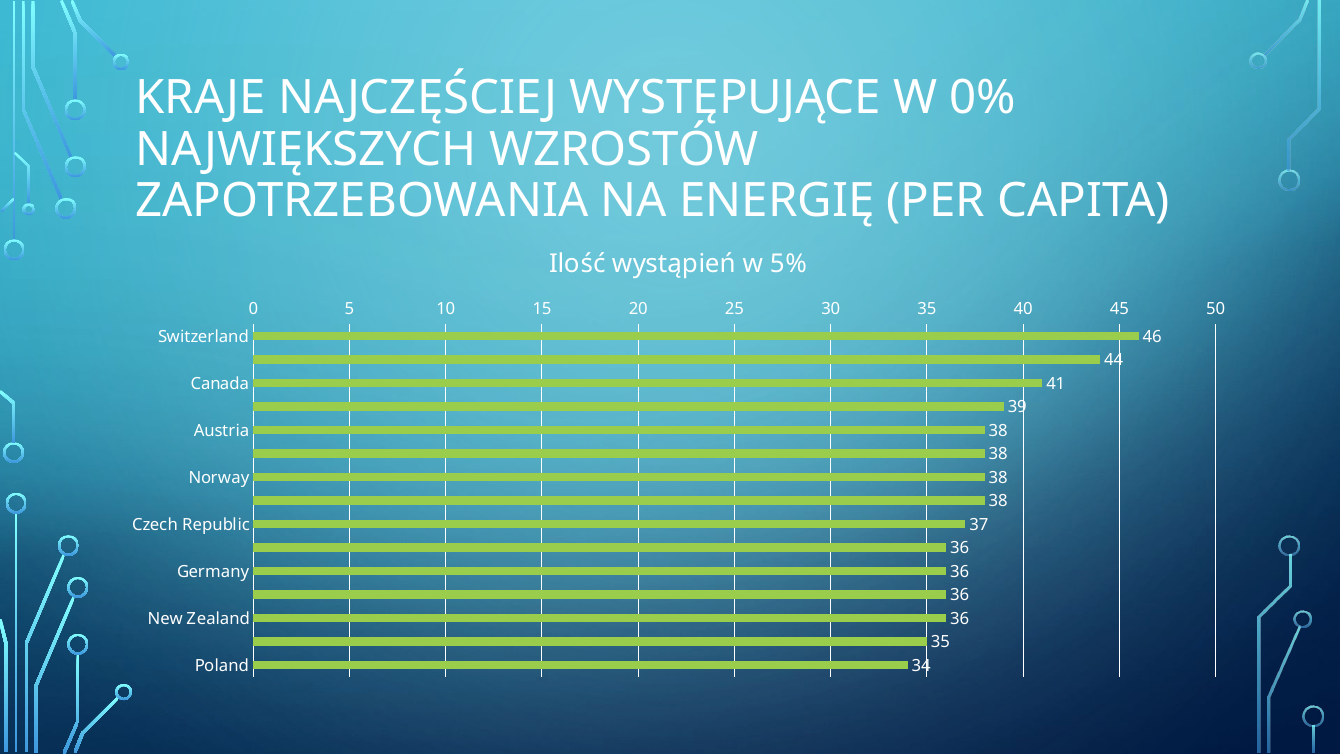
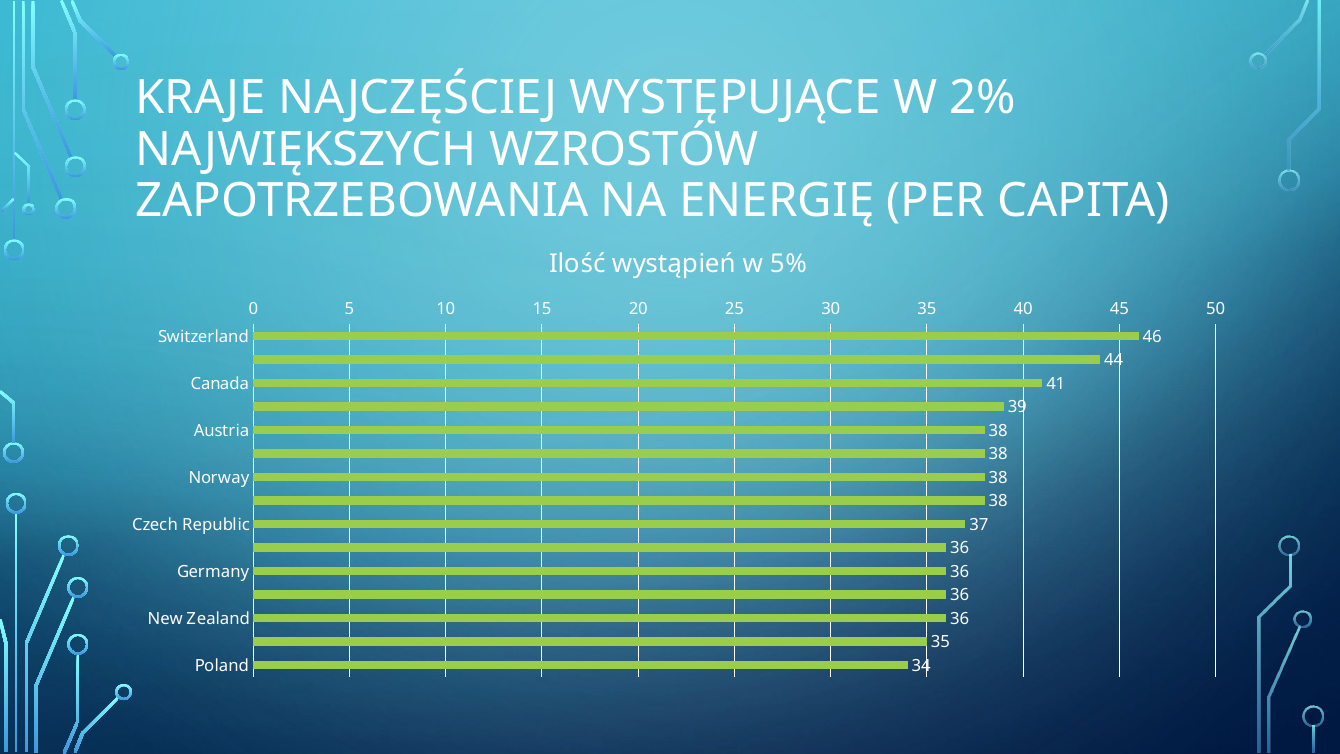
0%: 0% -> 2% (983, 98)
